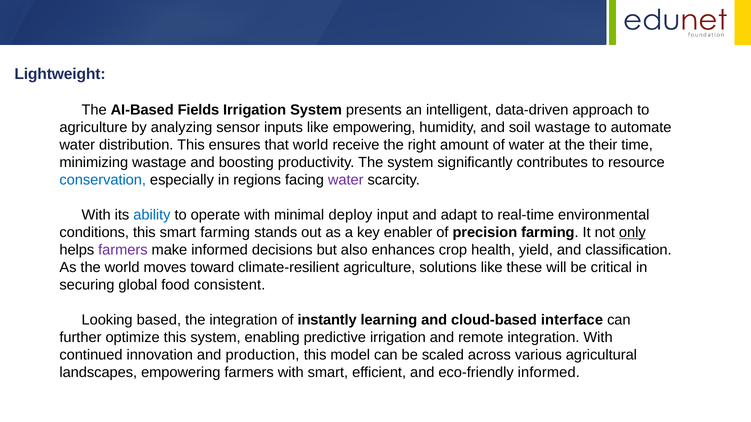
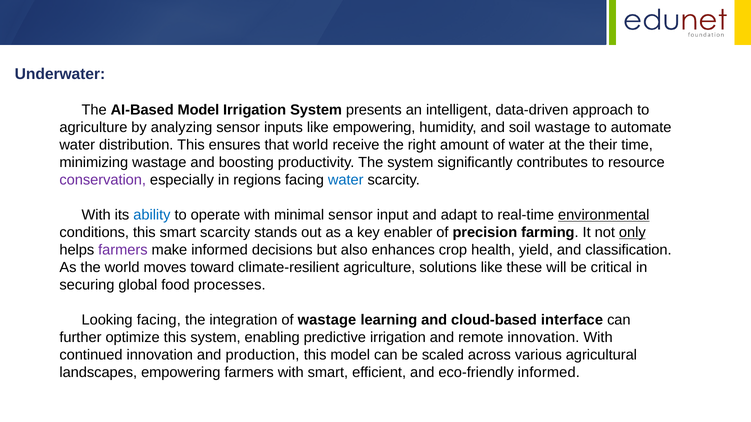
Lightweight: Lightweight -> Underwater (60, 74)
AI-Based Fields: Fields -> Model (198, 110)
conservation colour: blue -> purple (103, 180)
water colour: purple -> blue (346, 180)
minimal deploy: deploy -> sensor (350, 215)
environmental underline: none -> present (604, 215)
smart farming: farming -> scarcity (225, 233)
consistent: consistent -> processes (230, 285)
Looking based: based -> facing (159, 320)
of instantly: instantly -> wastage (327, 320)
remote integration: integration -> innovation (543, 338)
